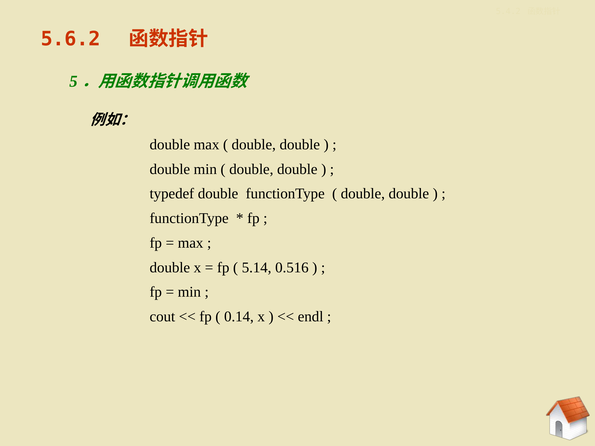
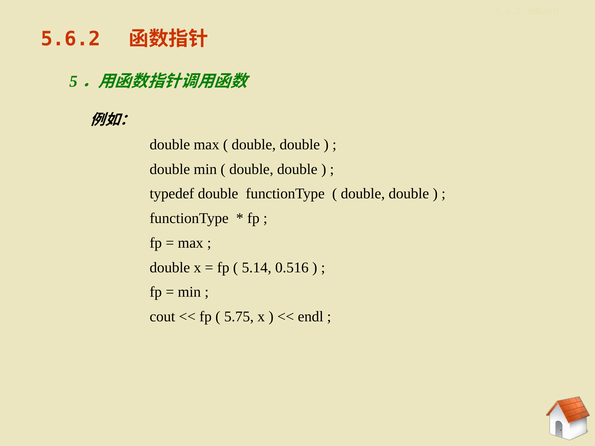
0.14: 0.14 -> 5.75 (239, 317)
